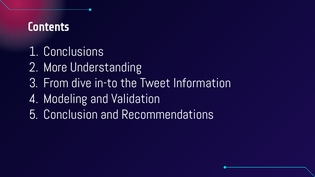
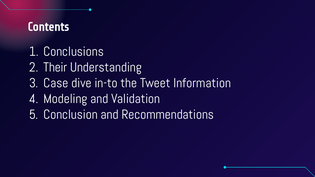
More: More -> Their (55, 67)
From: From -> Case (56, 83)
